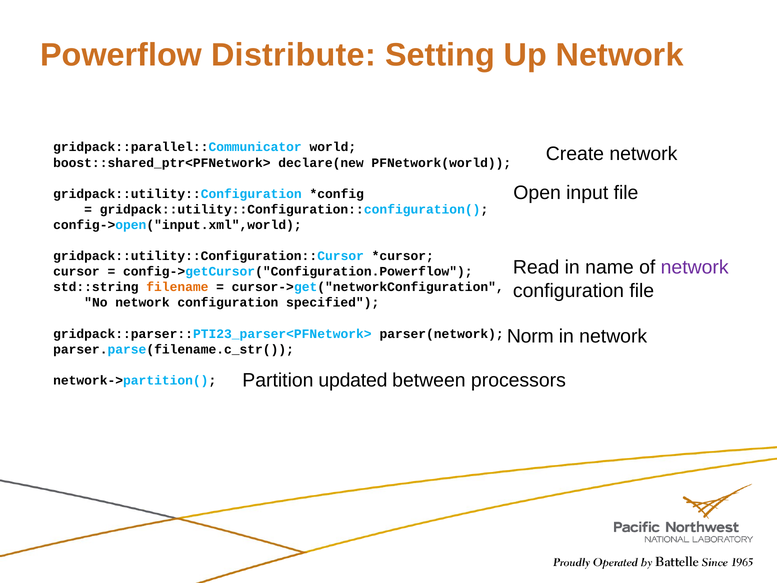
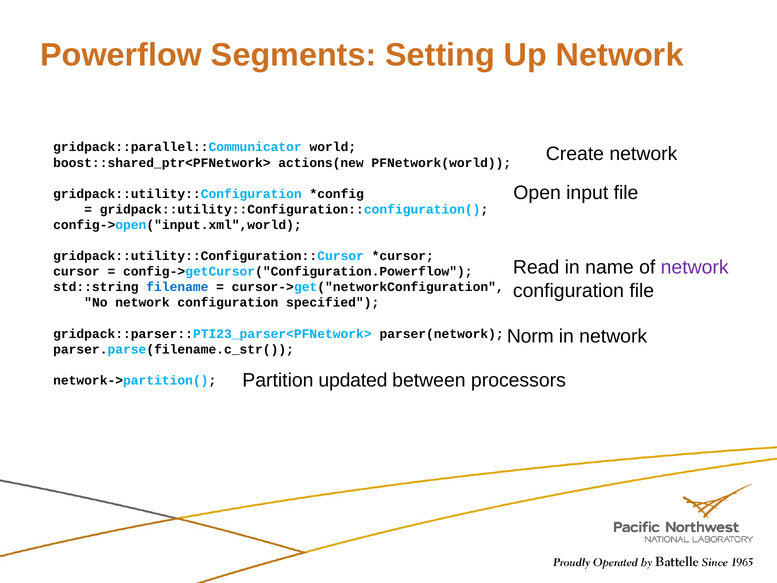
Distribute: Distribute -> Segments (294, 55)
declare(new: declare(new -> actions(new (321, 163)
filename colour: orange -> blue (177, 287)
